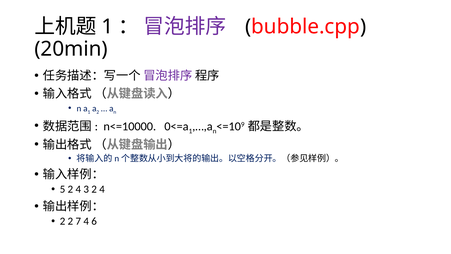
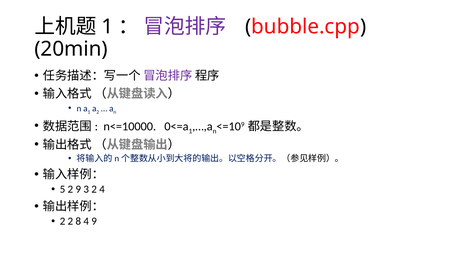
5 2 4: 4 -> 9 (78, 189)
7: 7 -> 8 (78, 221)
4 6: 6 -> 9 (94, 221)
